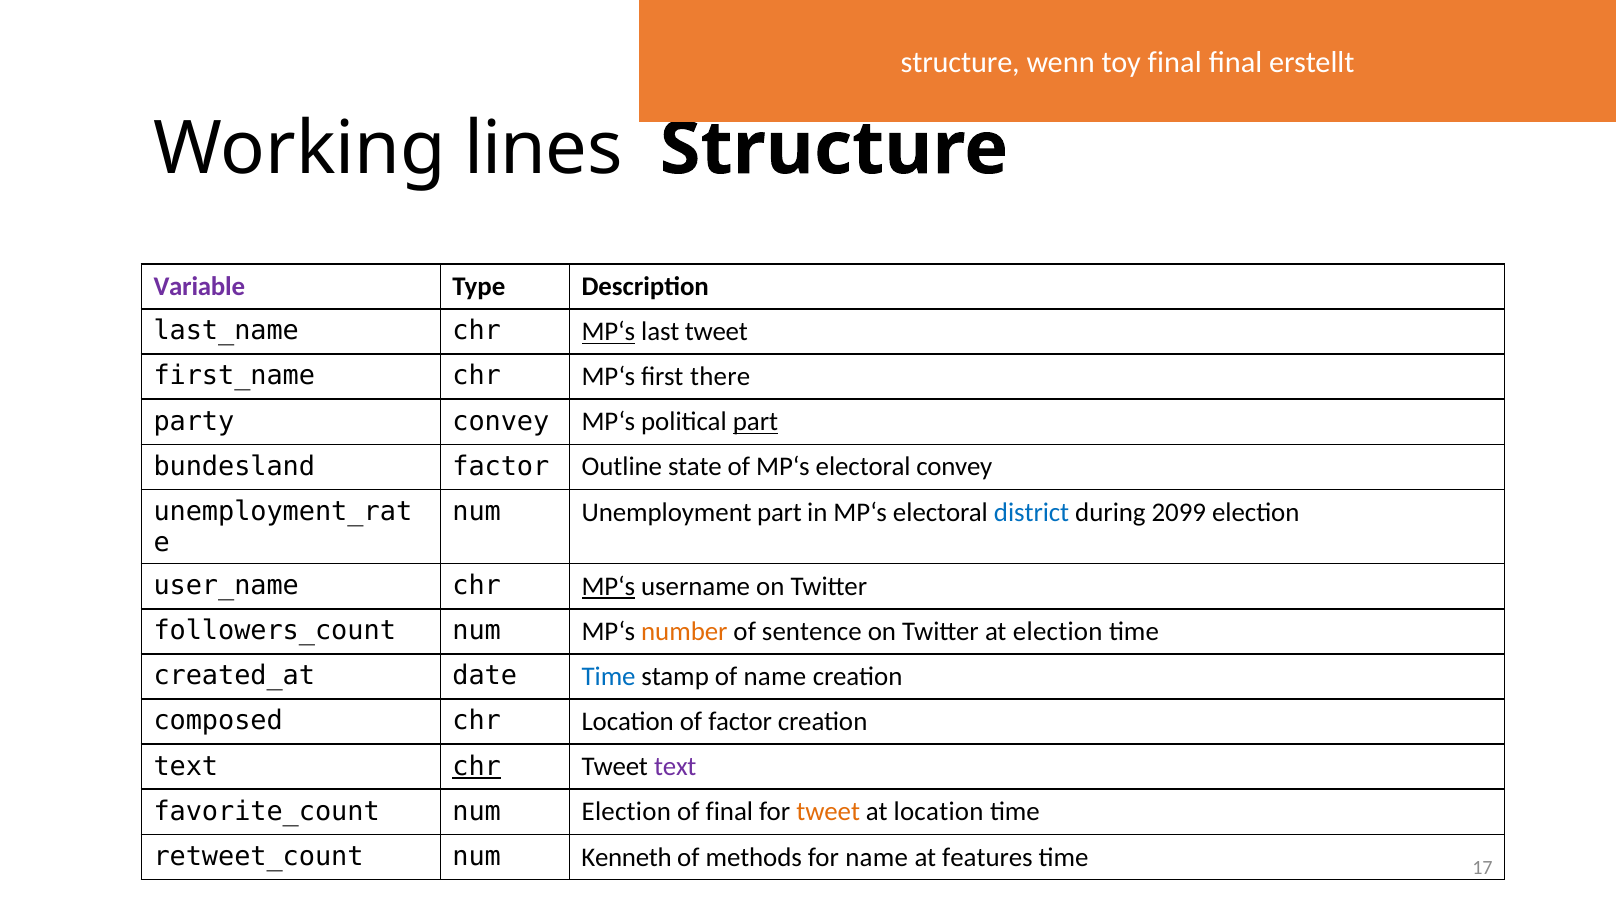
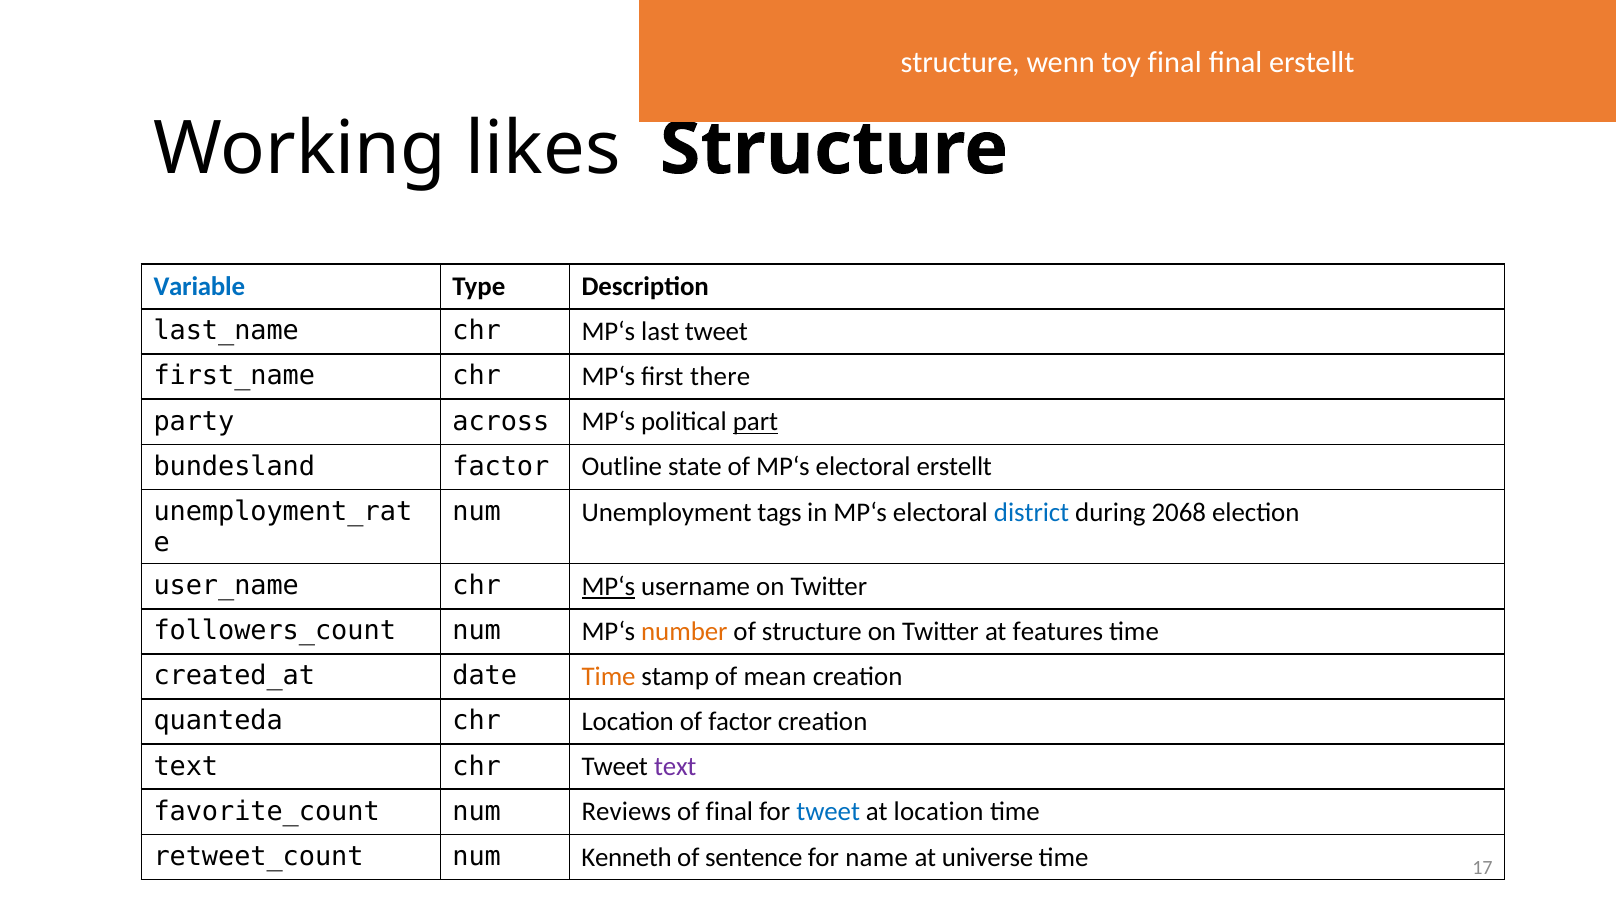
lines: lines -> likes (543, 149)
Variable colour: purple -> blue (199, 287)
MP‘s underline: present -> none (608, 332)
party convey: convey -> across (501, 421)
electoral convey: convey -> erstellt (954, 467)
Unemployment part: part -> tags (779, 512)
2099: 2099 -> 2068 (1179, 512)
of sentence: sentence -> structure (812, 632)
at election: election -> features (1058, 632)
Time colour: blue -> orange (609, 677)
of name: name -> mean (775, 677)
composed: composed -> quanteda (218, 721)
chr underline: present -> none (477, 766)
num Election: Election -> Reviews (626, 812)
tweet colour: orange -> blue (828, 812)
methods: methods -> sentence (754, 857)
features: features -> universe (988, 857)
